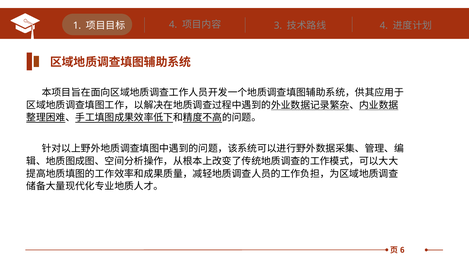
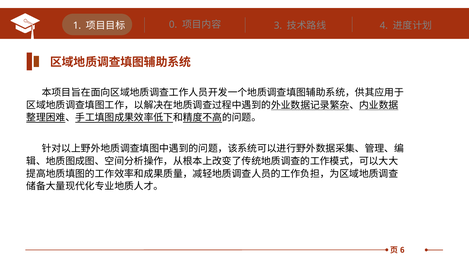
4: 4 -> 0 (173, 25)
